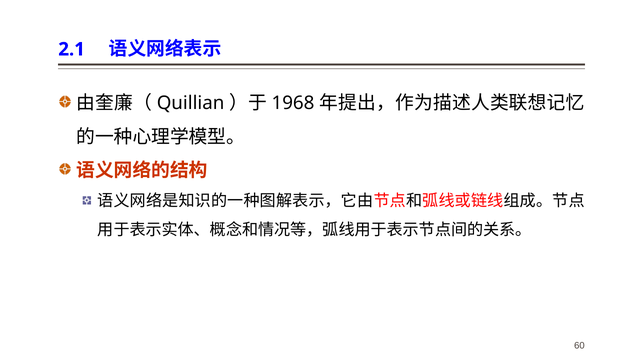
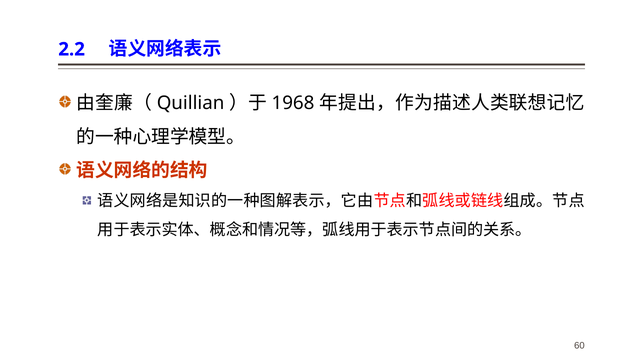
2.1: 2.1 -> 2.2 (72, 49)
